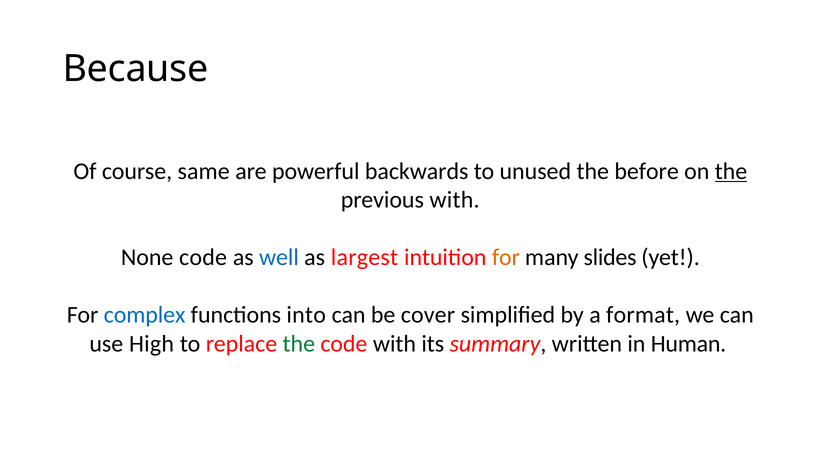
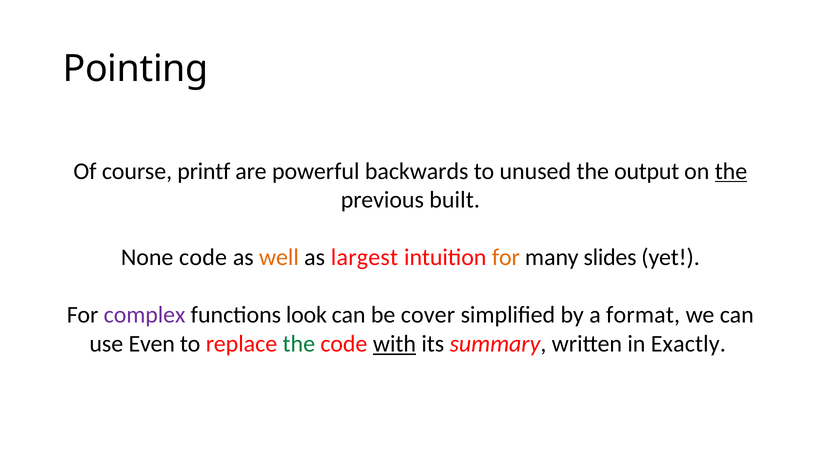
Because: Because -> Pointing (136, 69)
same: same -> printf (204, 171)
before: before -> output (647, 171)
previous with: with -> built (455, 200)
well colour: blue -> orange (279, 257)
complex colour: blue -> purple (145, 315)
into: into -> look (306, 315)
High: High -> Even (152, 344)
with underline: none -> present (394, 344)
Human: Human -> Exactly (688, 344)
